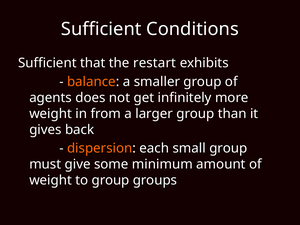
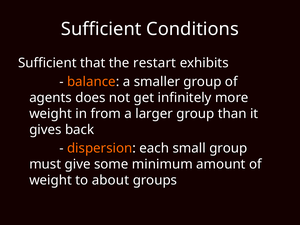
to group: group -> about (110, 180)
